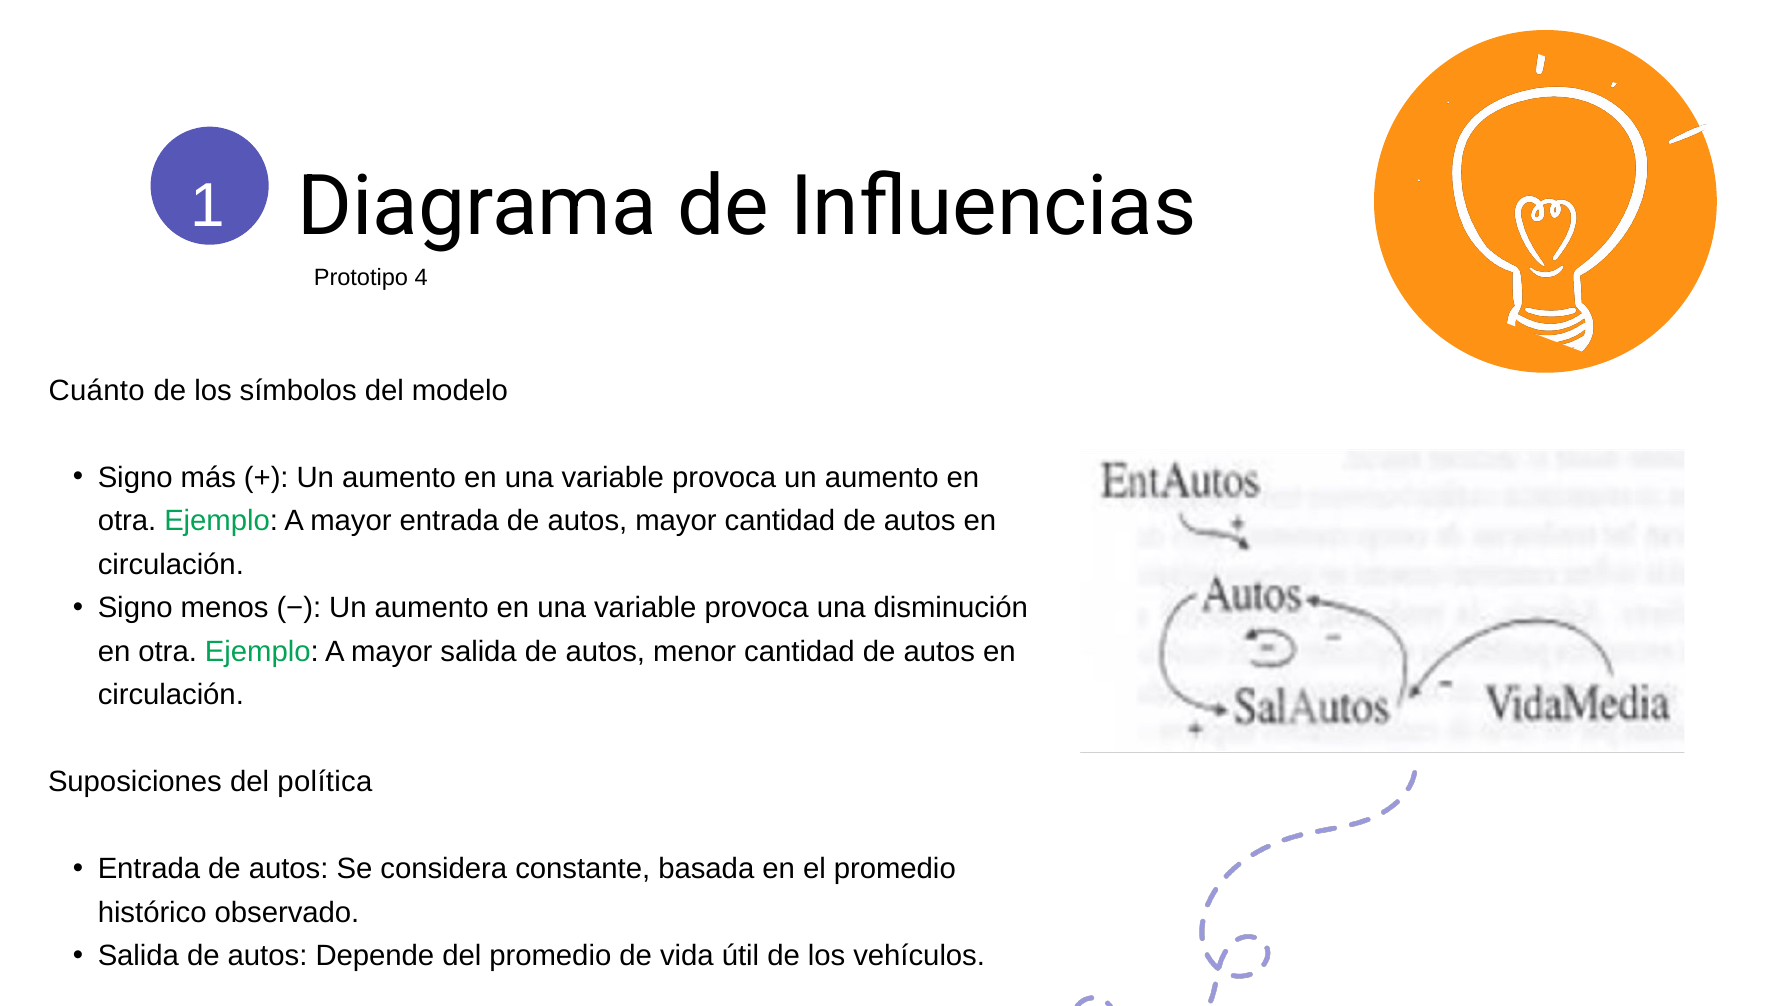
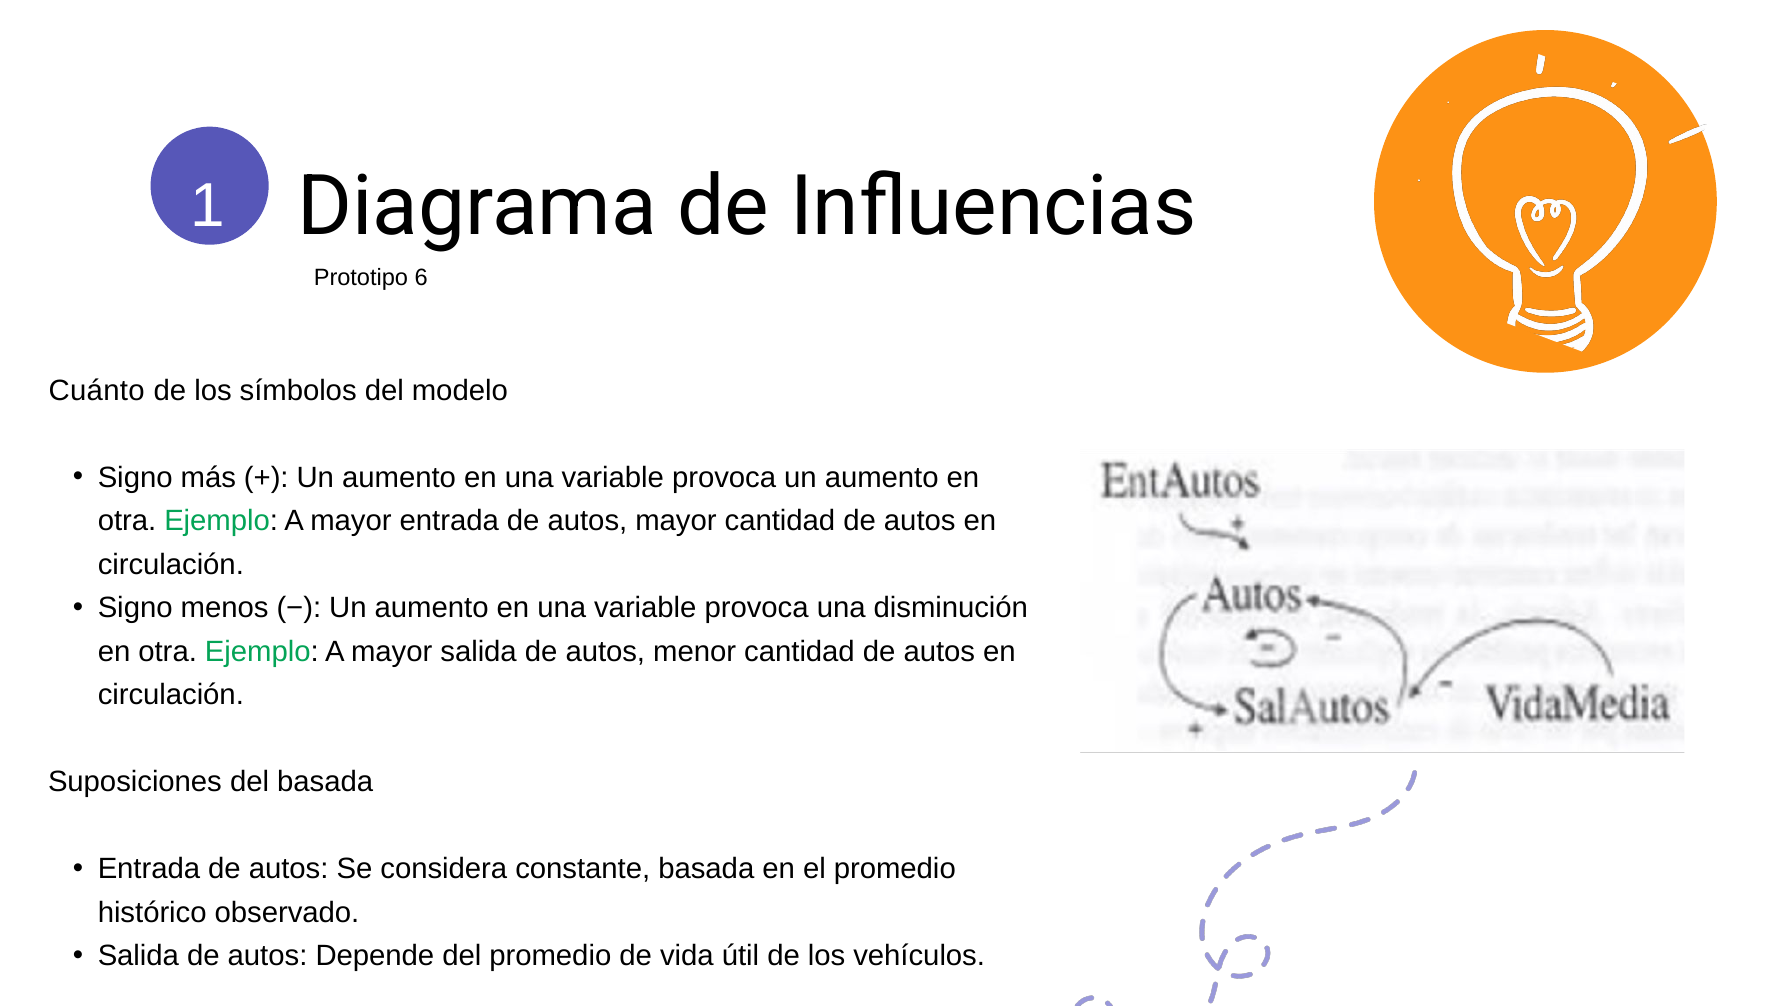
4: 4 -> 6 (421, 278)
del política: política -> basada (325, 782)
